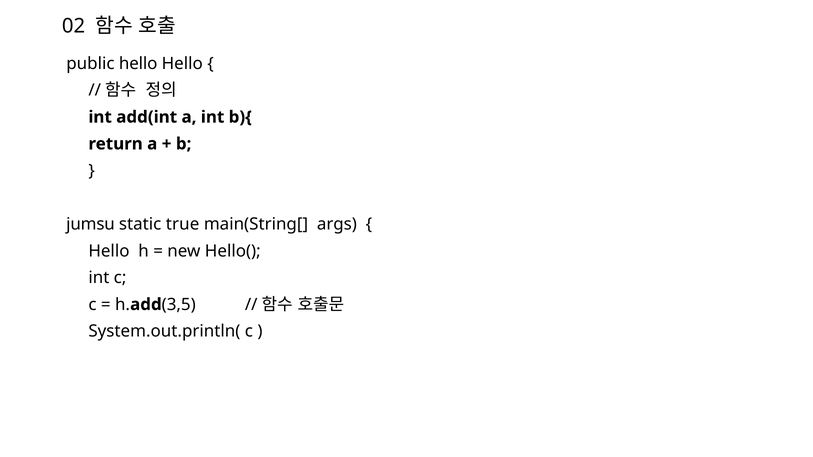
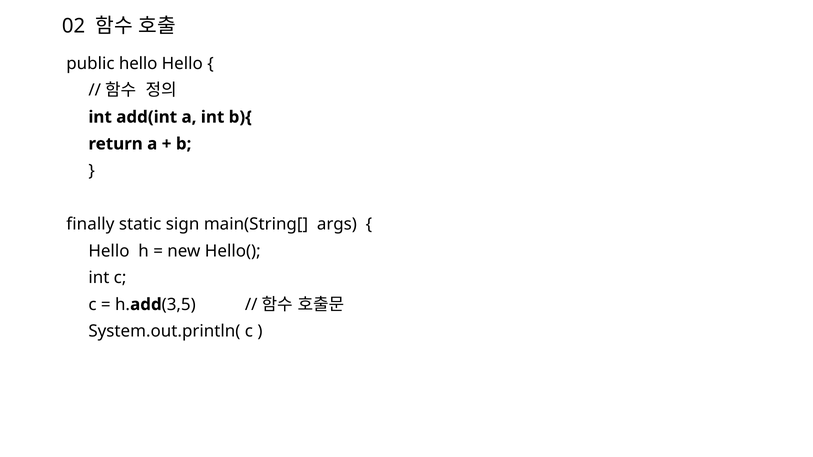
jumsu: jumsu -> finally (90, 224)
true: true -> sign (183, 224)
